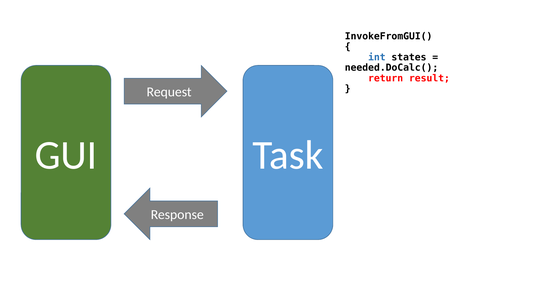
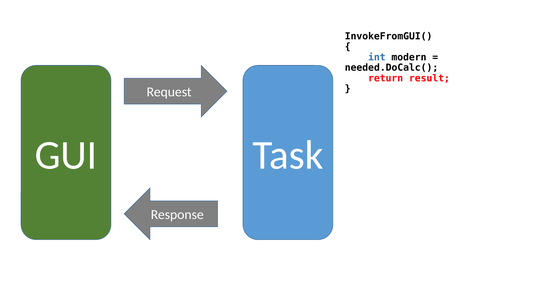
states: states -> modern (409, 57)
